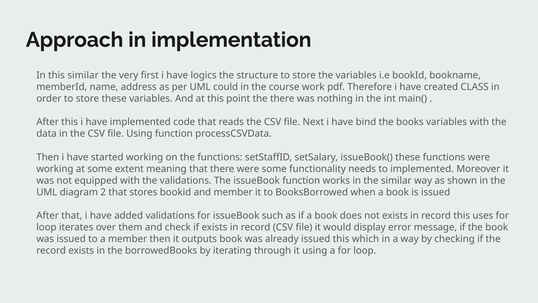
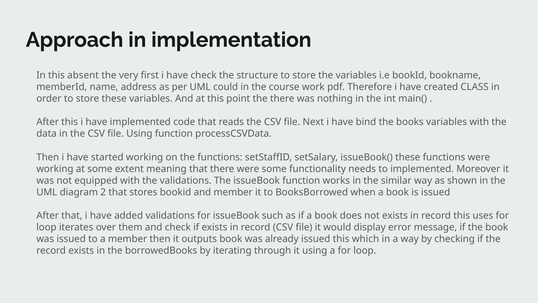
this similar: similar -> absent (83, 75)
have logics: logics -> check (204, 75)
